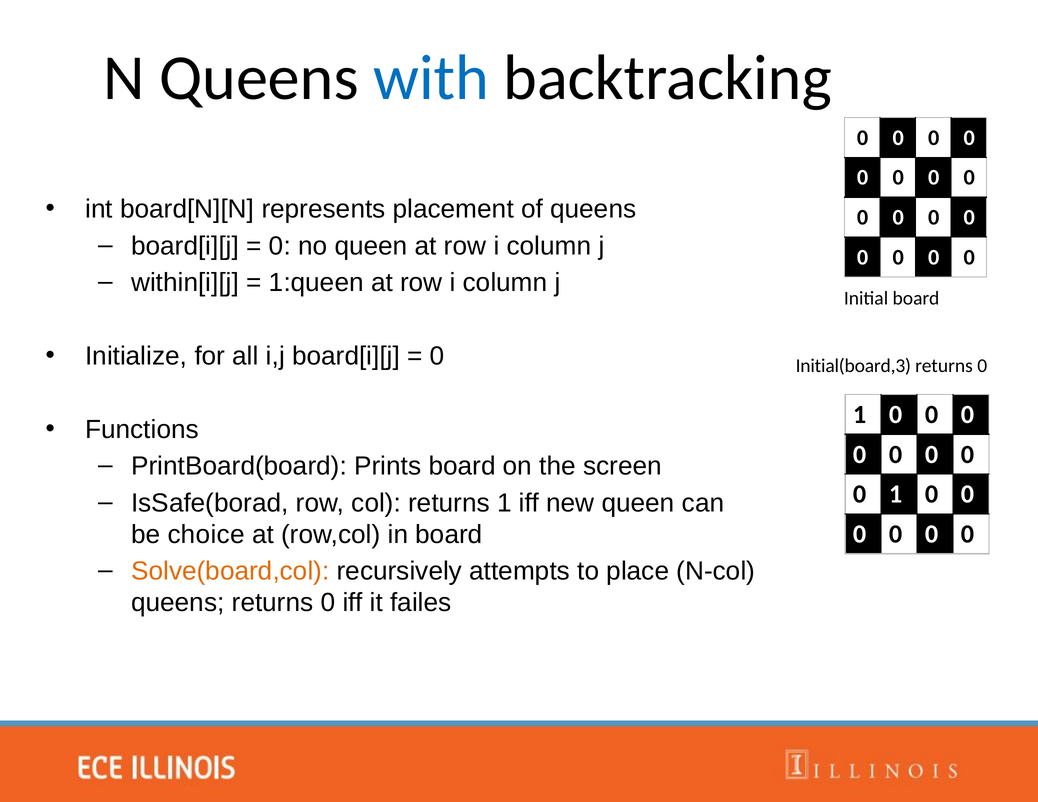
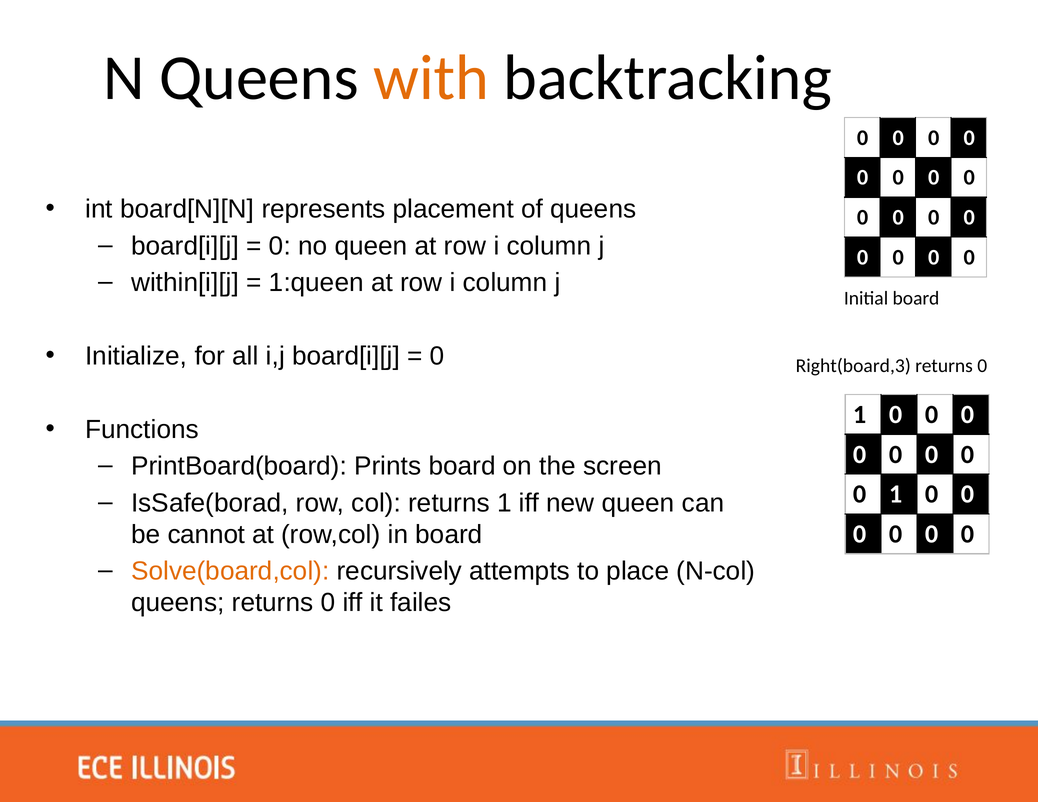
with colour: blue -> orange (431, 78)
Initial(board,3: Initial(board,3 -> Right(board,3 (853, 366)
choice: choice -> cannot (206, 534)
